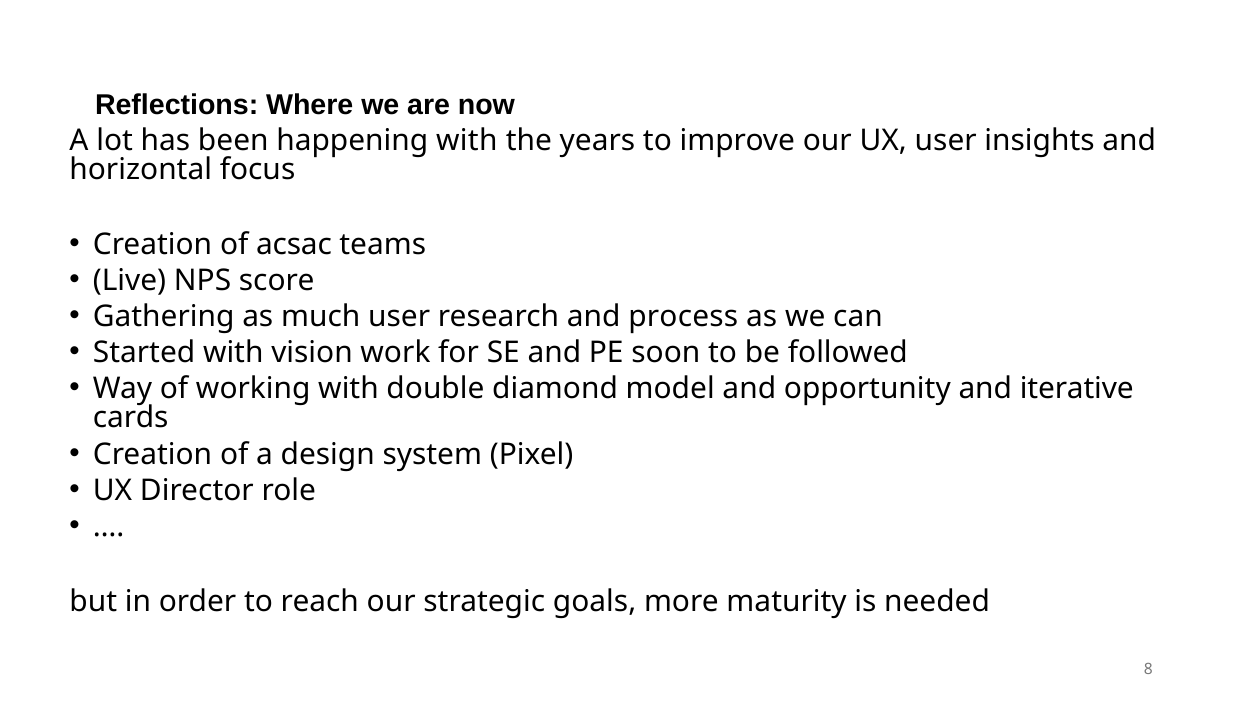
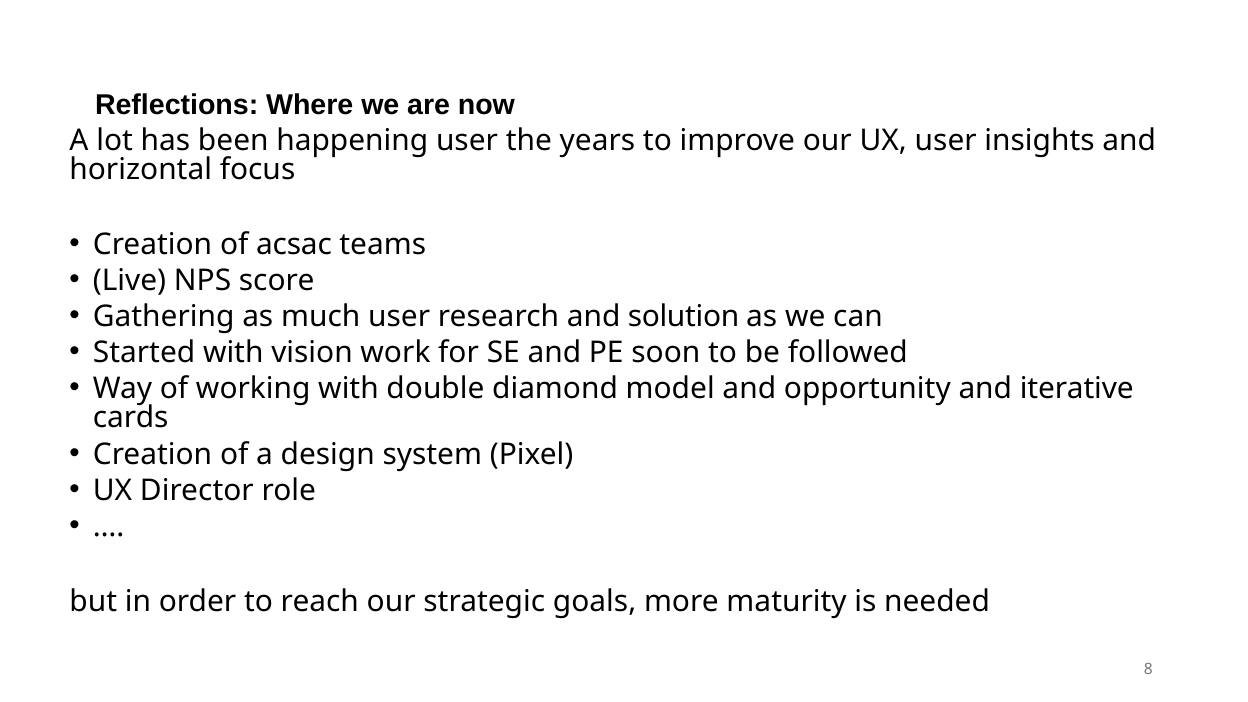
happening with: with -> user (467, 141)
process: process -> solution (684, 317)
